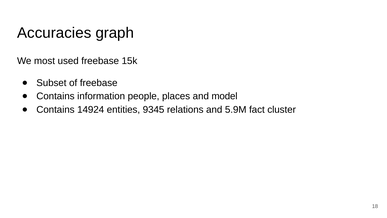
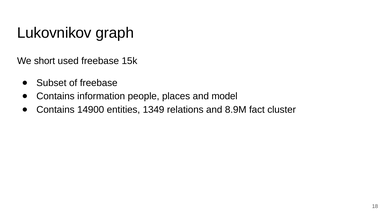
Accuracies: Accuracies -> Lukovnikov (54, 33)
most: most -> short (45, 61)
14924: 14924 -> 14900 (91, 109)
9345: 9345 -> 1349 (154, 109)
5.9M: 5.9M -> 8.9M (236, 109)
